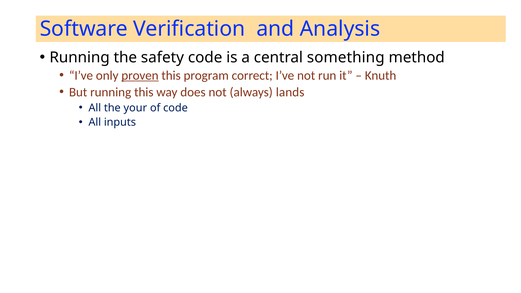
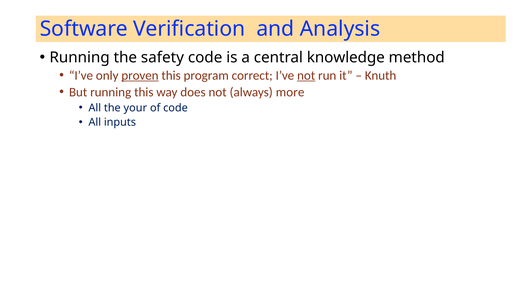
something: something -> knowledge (346, 57)
not underline: none -> present (306, 75)
lands: lands -> more (290, 92)
